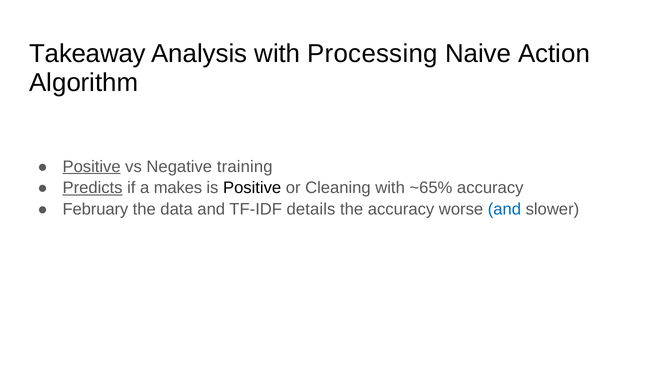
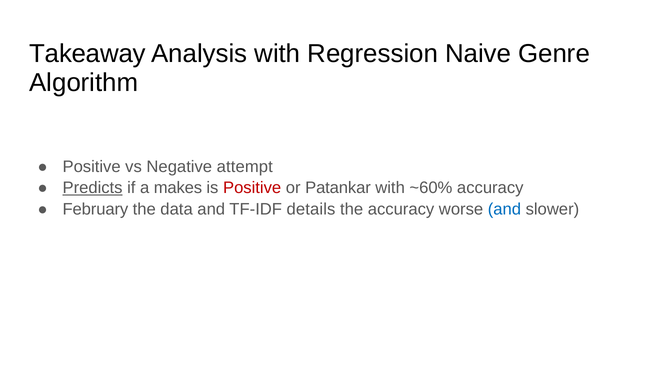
Processing: Processing -> Regression (373, 54)
Action: Action -> Genre (554, 54)
Positive underline: present -> none (92, 167)
training: training -> attempt (245, 167)
Positive colour: black -> red (252, 188)
Cleaning: Cleaning -> Patankar (338, 188)
~65%: ~65% -> ~60% (431, 188)
